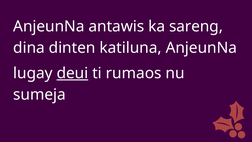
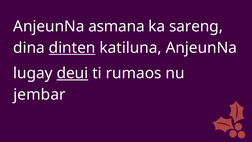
antawis: antawis -> asmana (116, 26)
dinten underline: none -> present (72, 48)
sumeja: sumeja -> jembar (39, 94)
